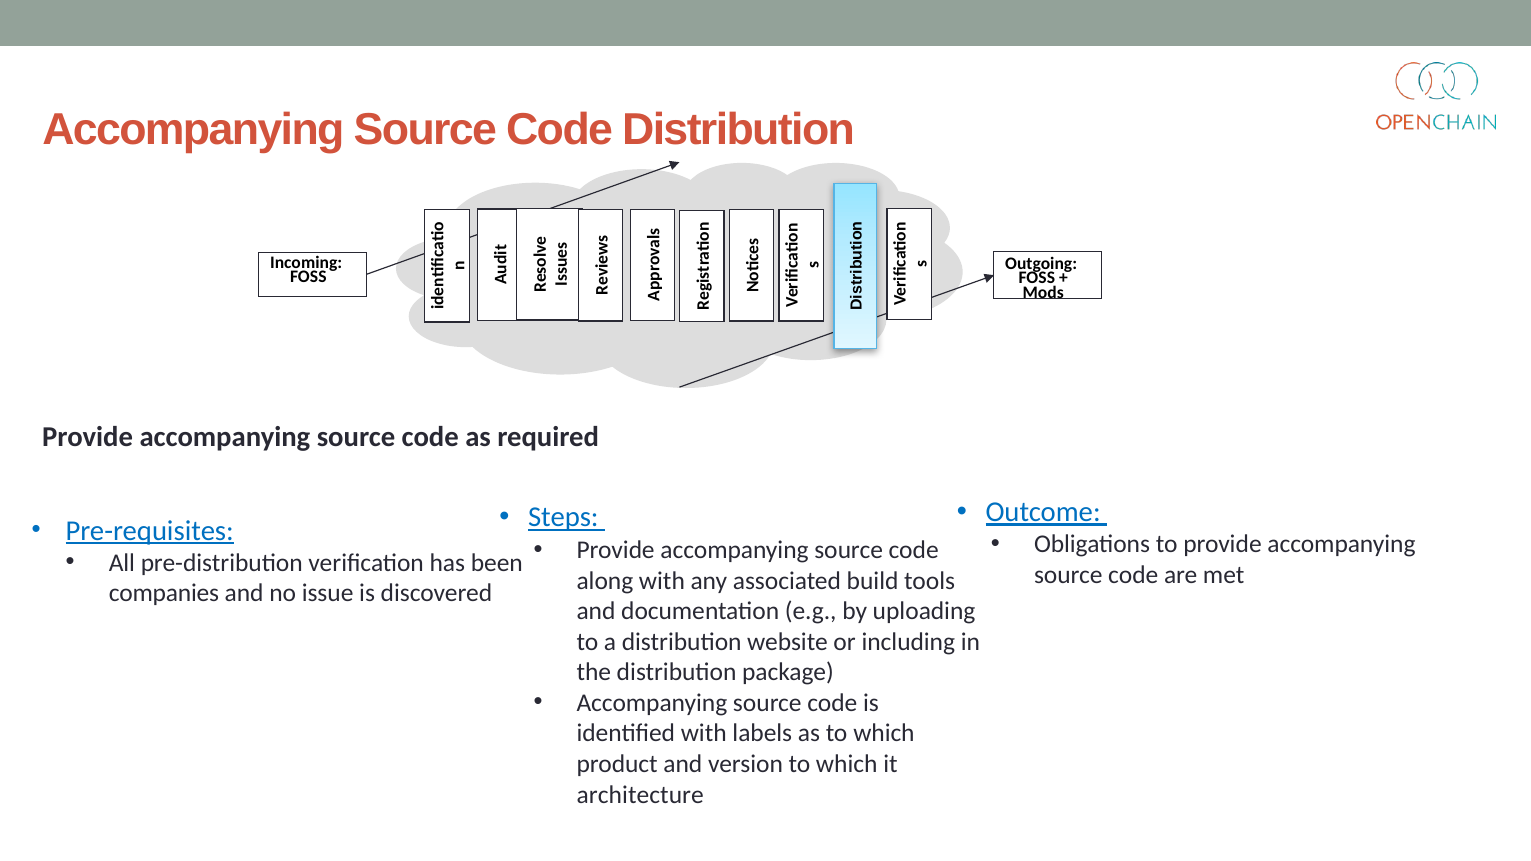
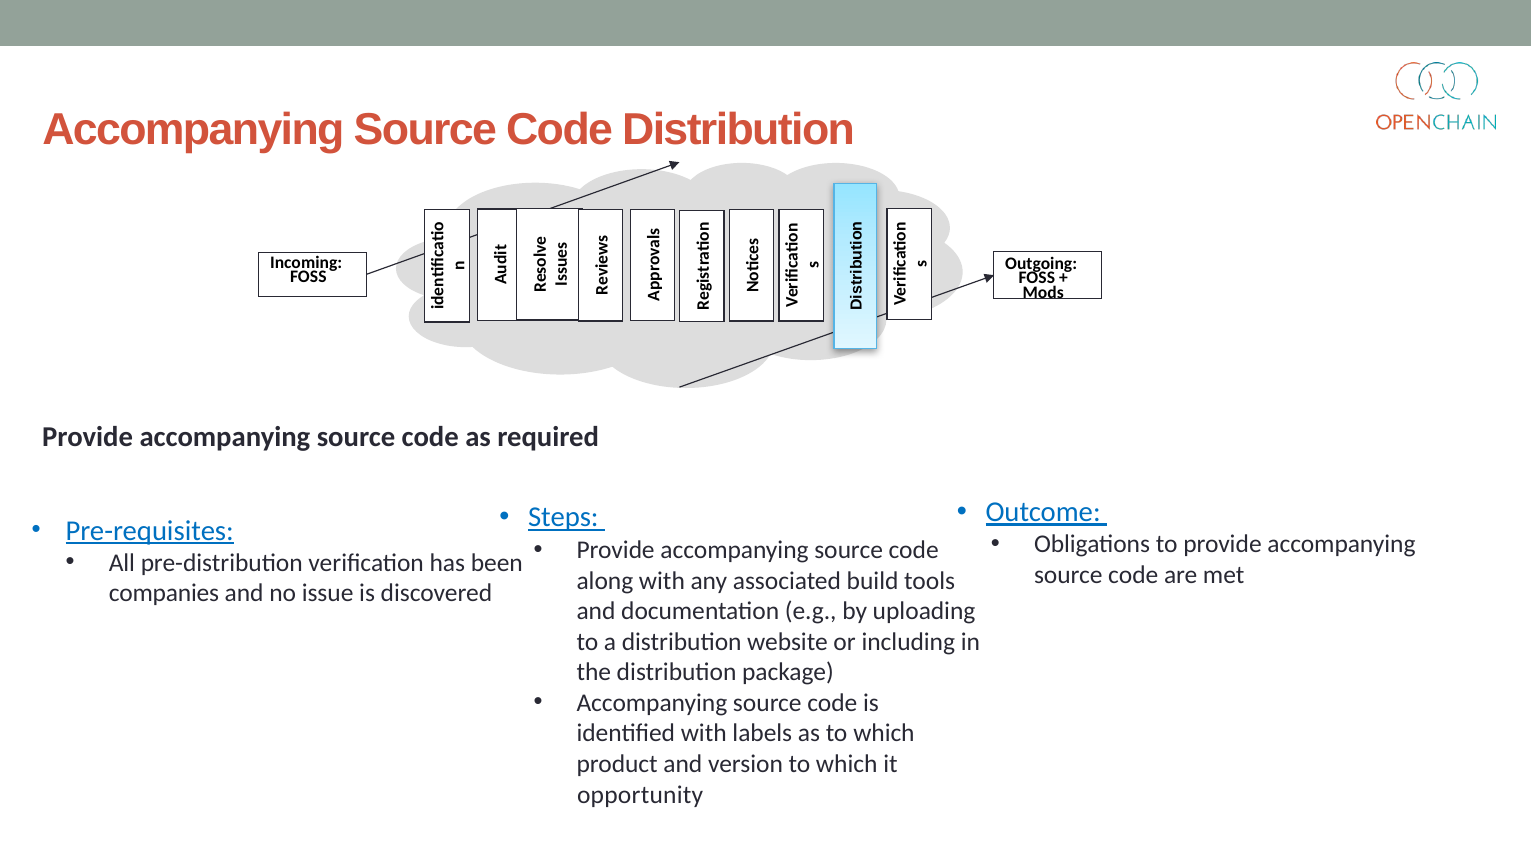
architecture: architecture -> opportunity (640, 795)
